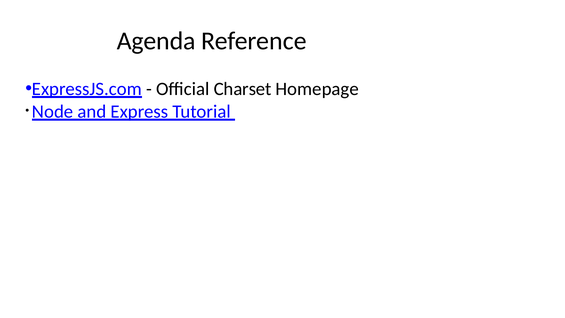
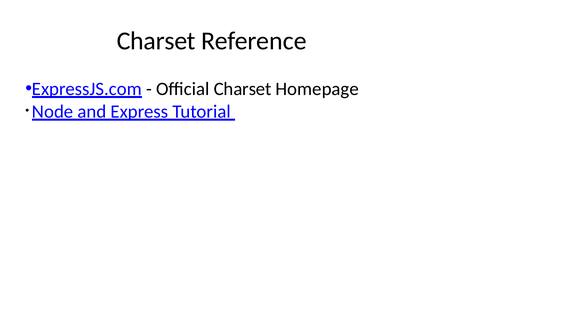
Agenda: Agenda -> Charset (156, 41)
